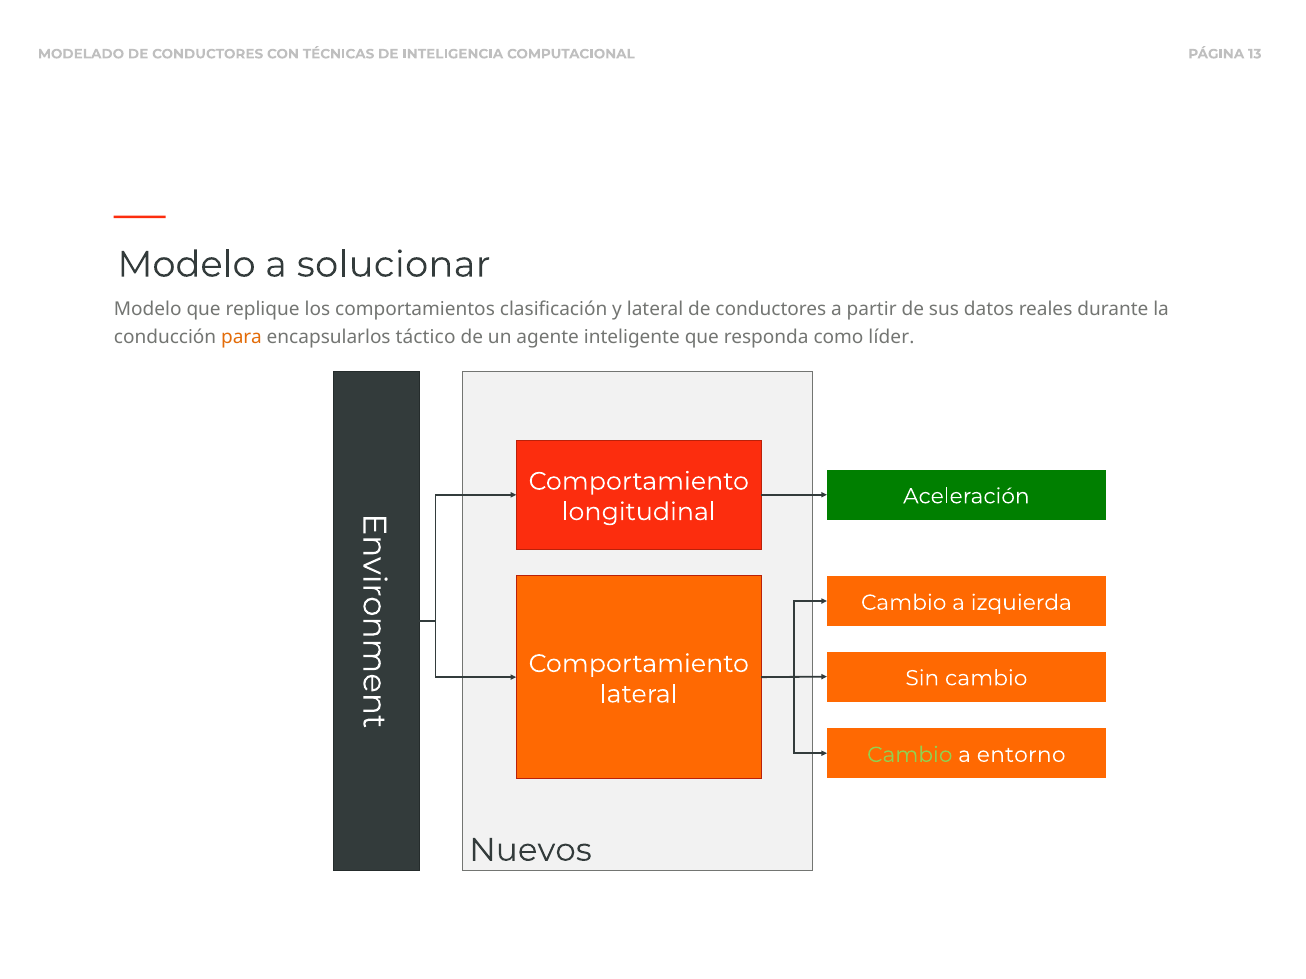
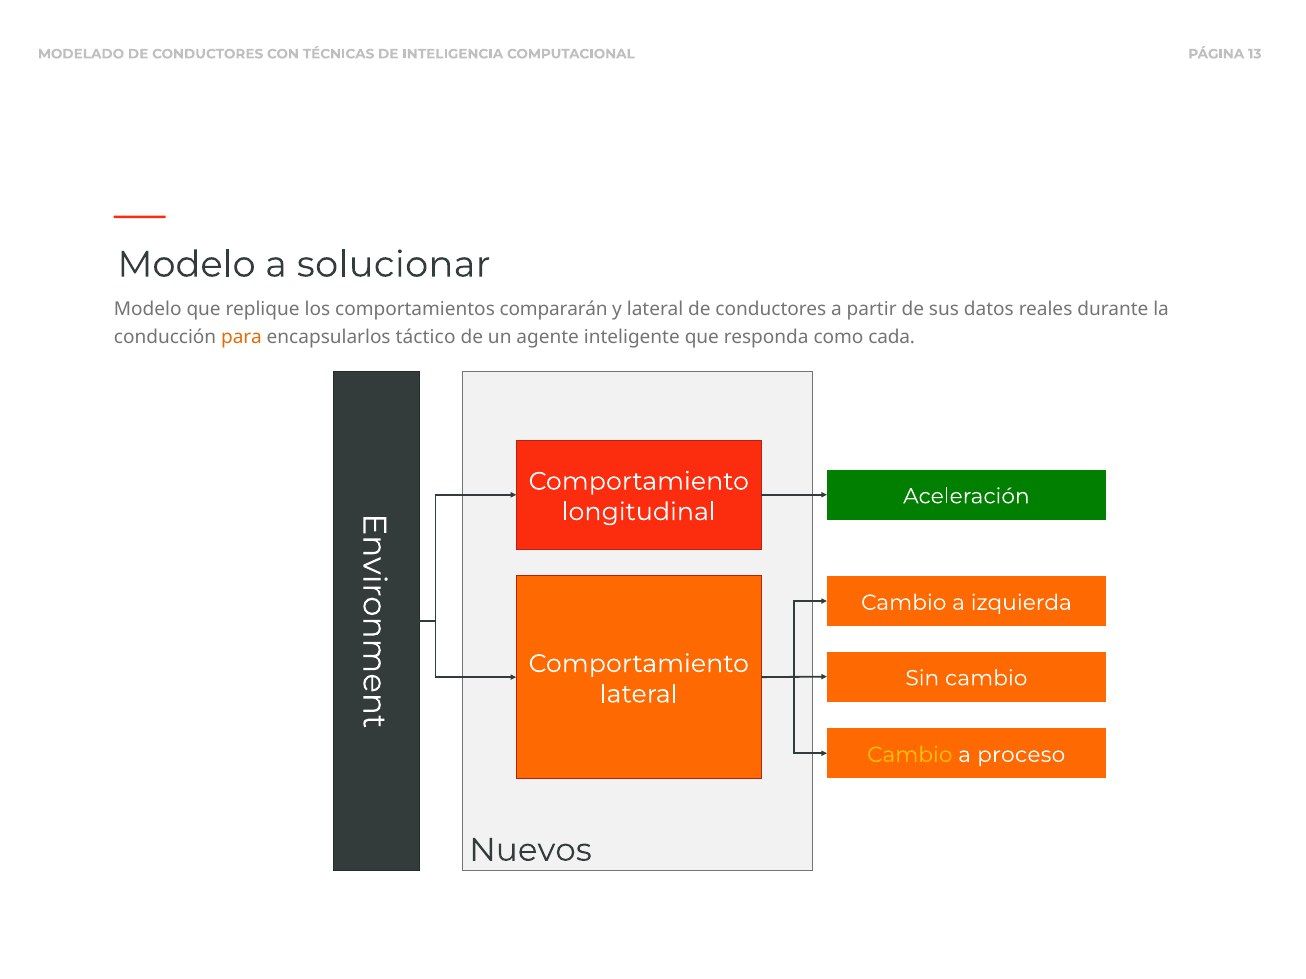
clasificación: clasificación -> compararán (554, 310)
líder: líder -> cada (892, 338)
Cambio colour: light green -> yellow (910, 755)
entorno: entorno -> proceso (1021, 755)
